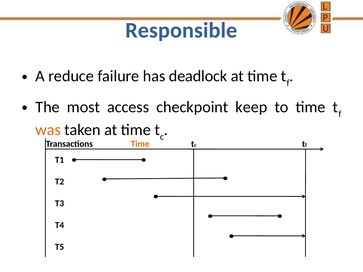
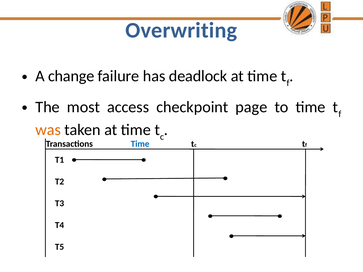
Responsible: Responsible -> Overwriting (181, 30)
reduce: reduce -> change (71, 76)
keep: keep -> page (251, 107)
Time colour: orange -> blue (140, 144)
